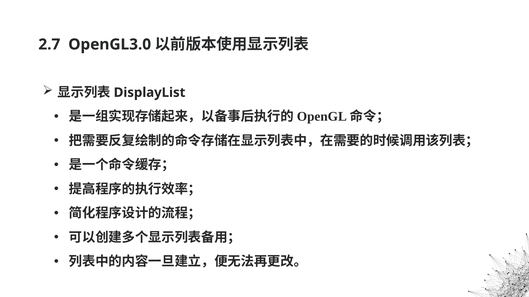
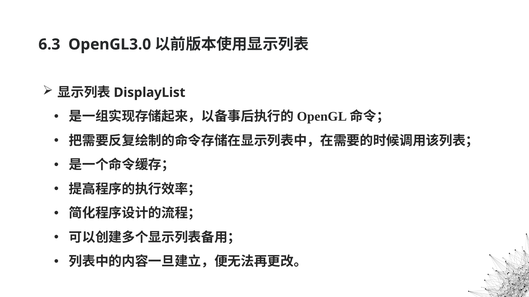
2.7: 2.7 -> 6.3 (49, 44)
